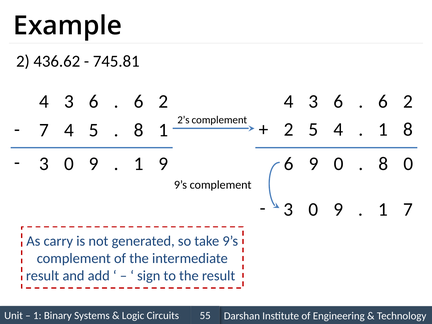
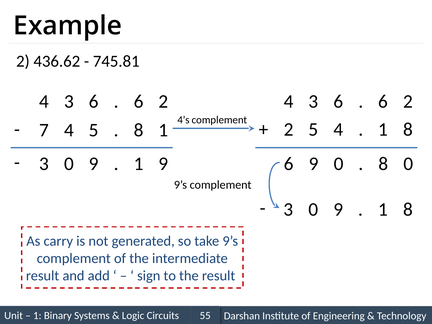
2’s: 2’s -> 4’s (183, 120)
7: 7 -> 8 (408, 209)
